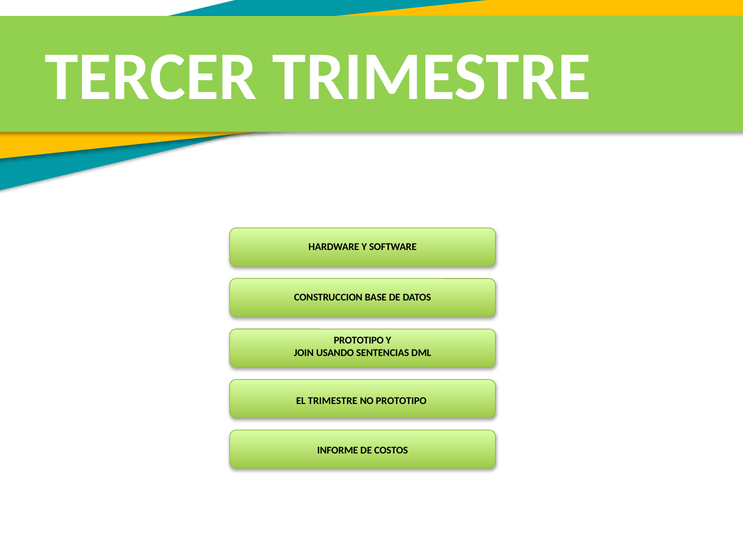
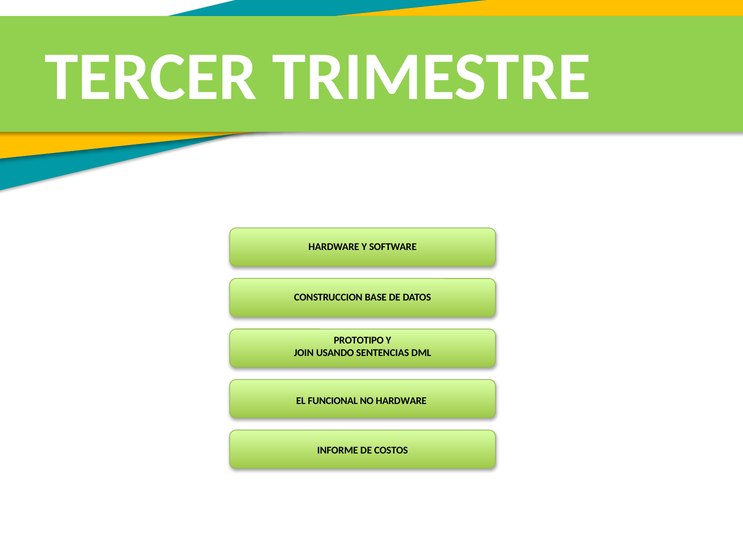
EL TRIMESTRE: TRIMESTRE -> FUNCIONAL (333, 401)
NO PROTOTIPO: PROTOTIPO -> HARDWARE (401, 401)
